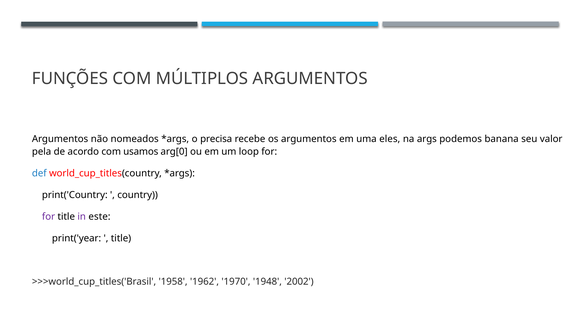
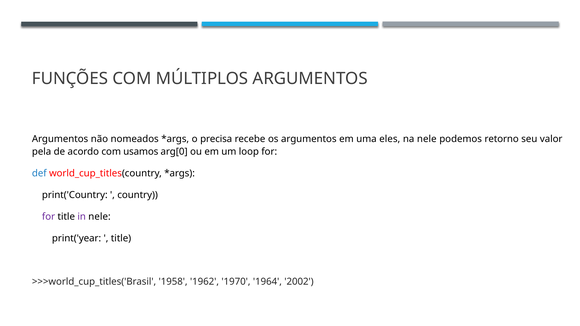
na args: args -> nele (427, 139)
banana: banana -> retorno (502, 139)
in este: este -> nele (99, 217)
1948: 1948 -> 1964 (267, 282)
